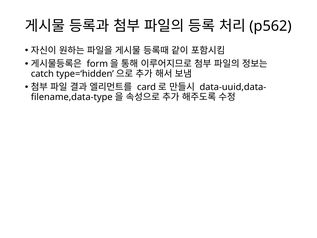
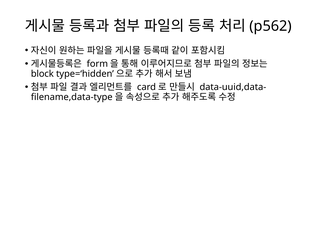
catch: catch -> block (42, 74)
